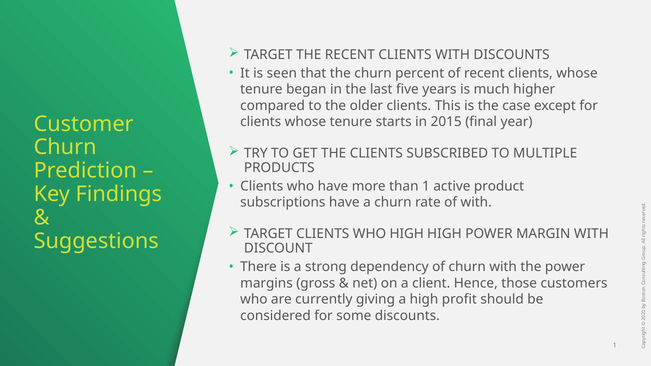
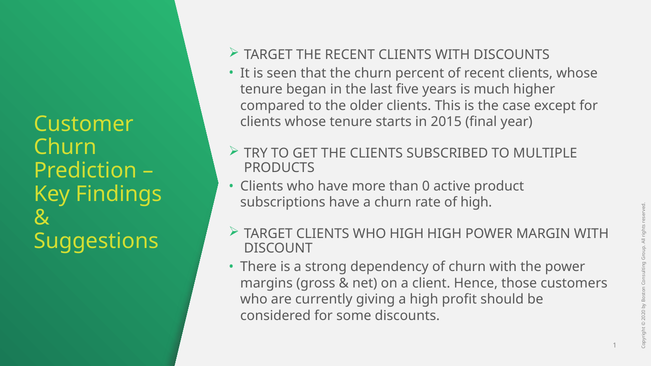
than 1: 1 -> 0 (426, 186)
of with: with -> high (476, 203)
